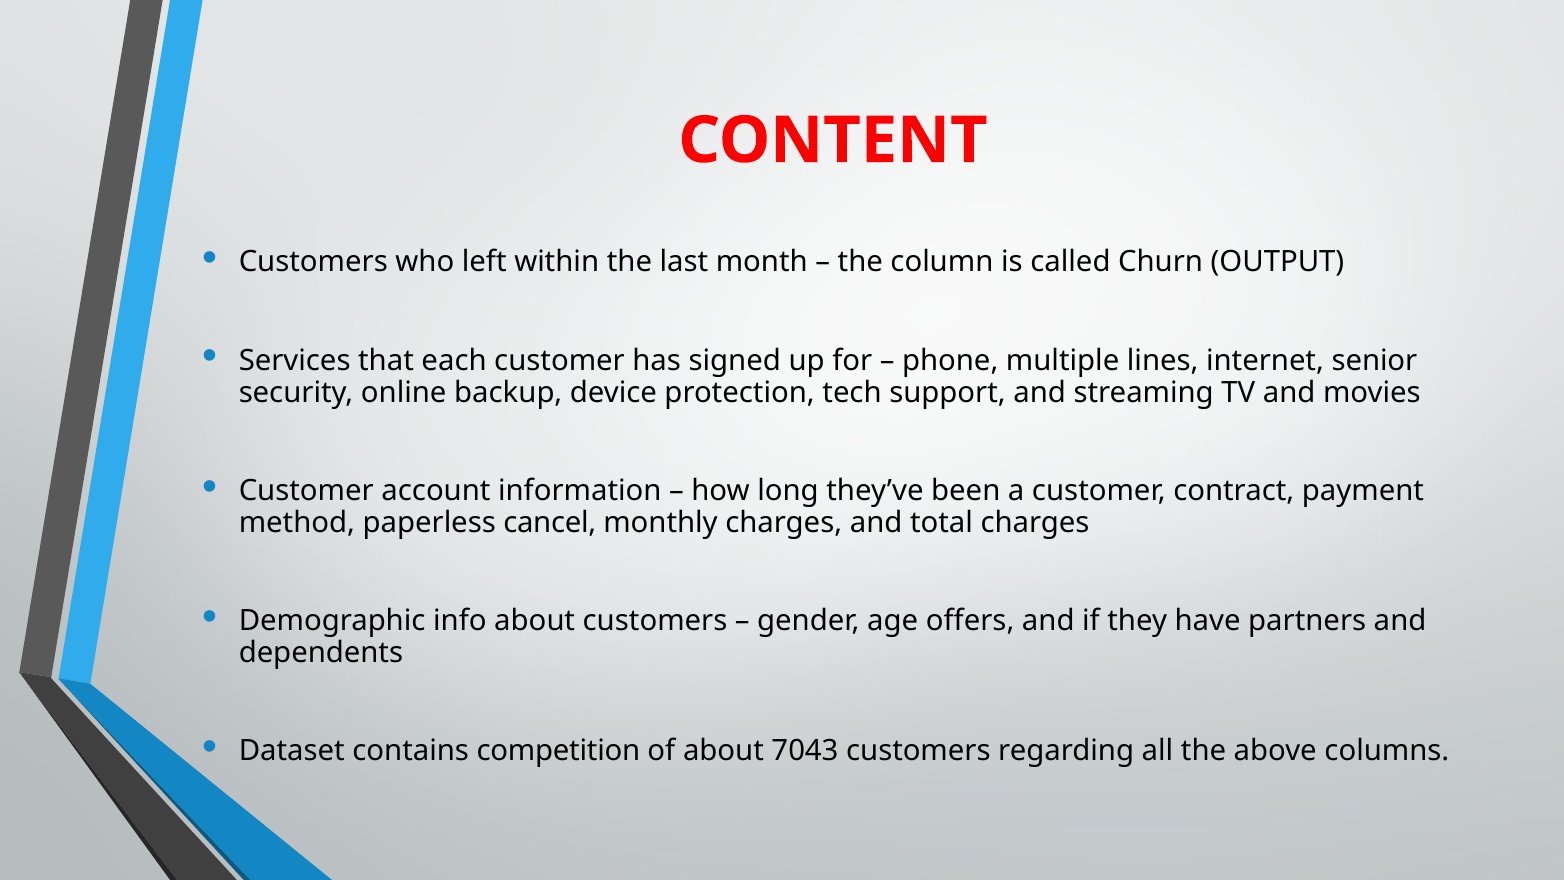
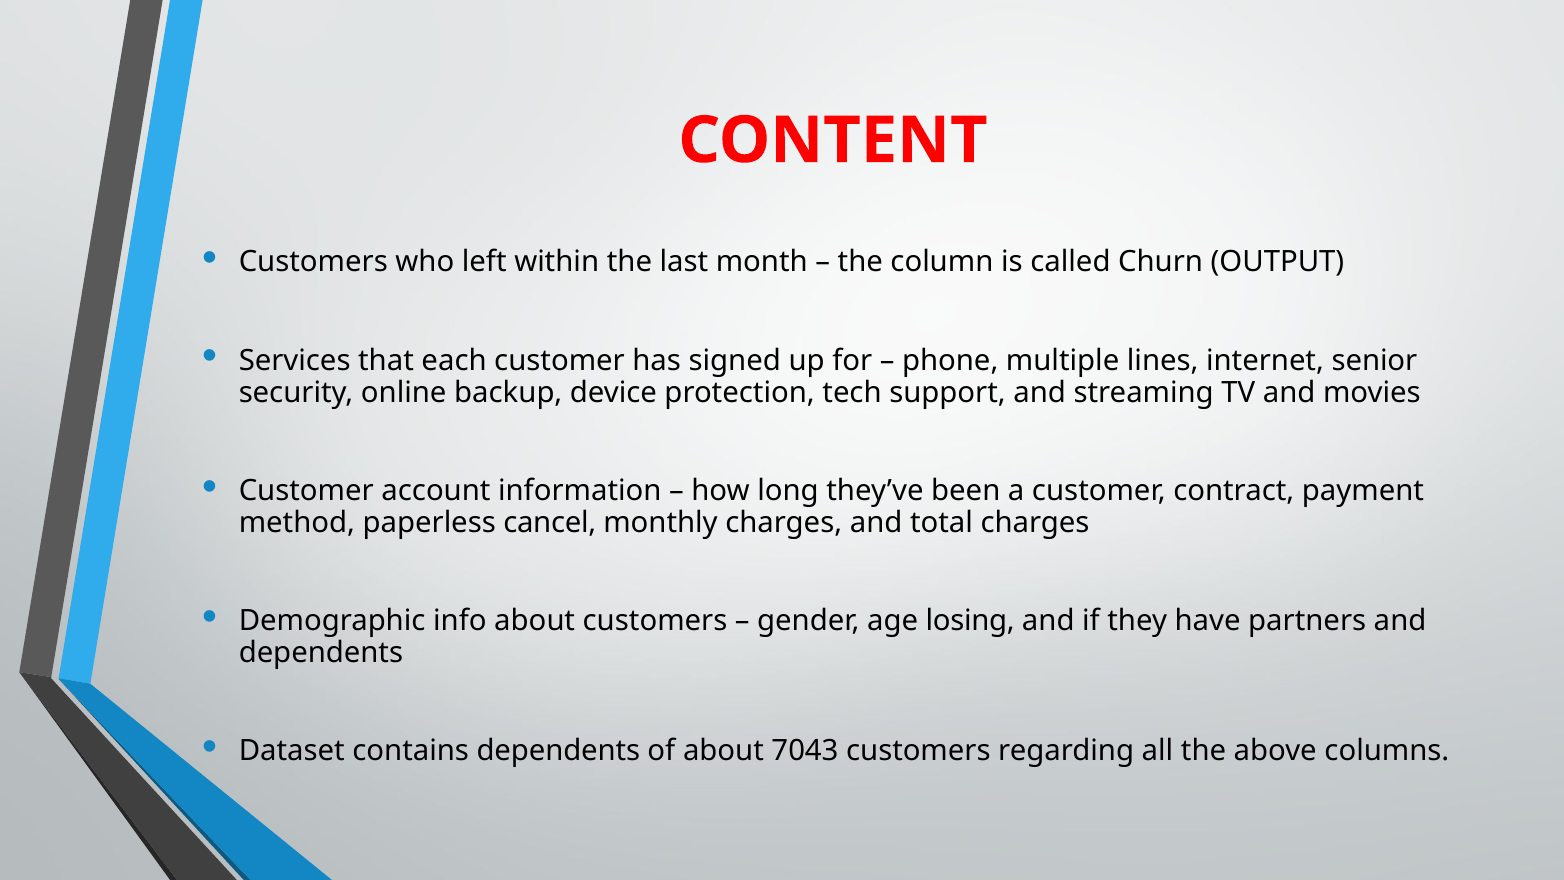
offers: offers -> losing (970, 621)
contains competition: competition -> dependents (558, 751)
